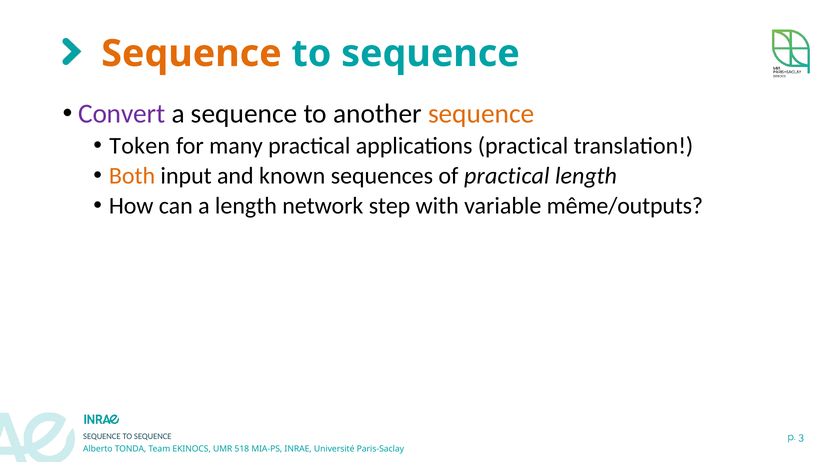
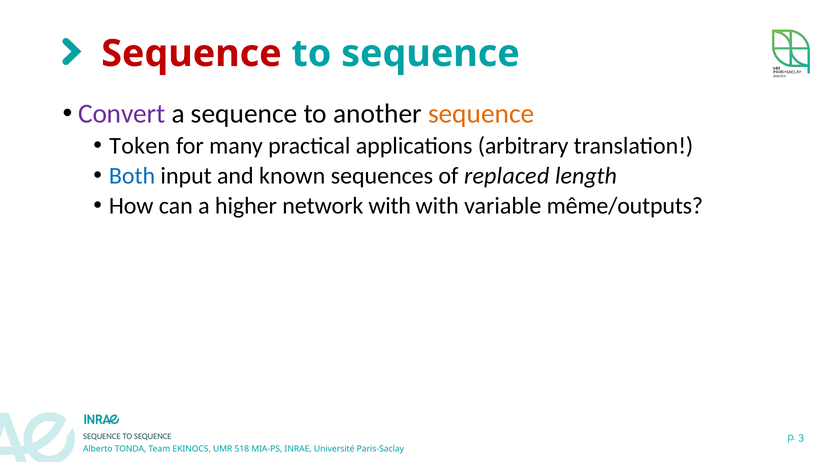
Sequence colour: orange -> red (191, 54)
applications practical: practical -> arbitrary (523, 146)
Both colour: orange -> blue (132, 176)
of practical: practical -> replaced (507, 176)
a length: length -> higher (246, 206)
network step: step -> with (390, 206)
